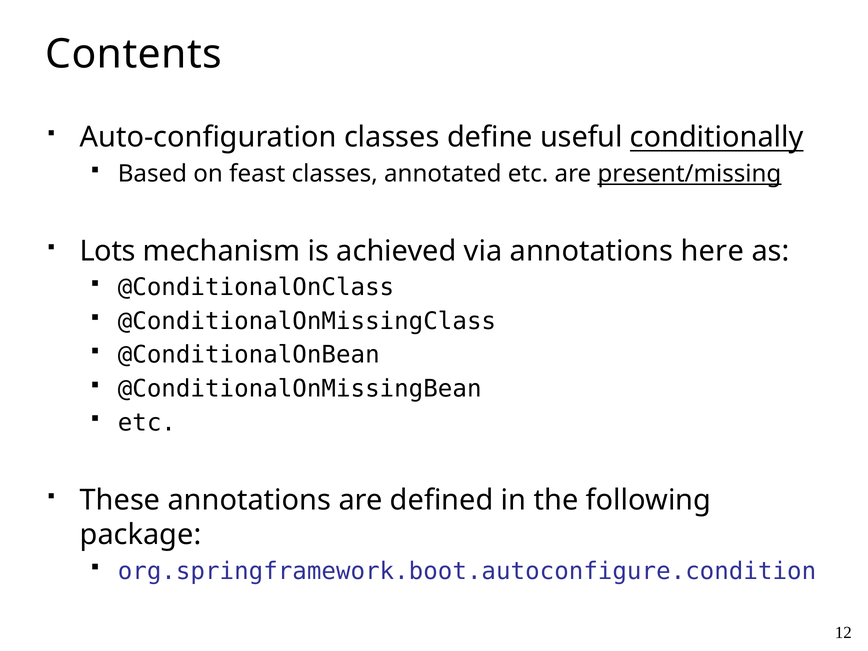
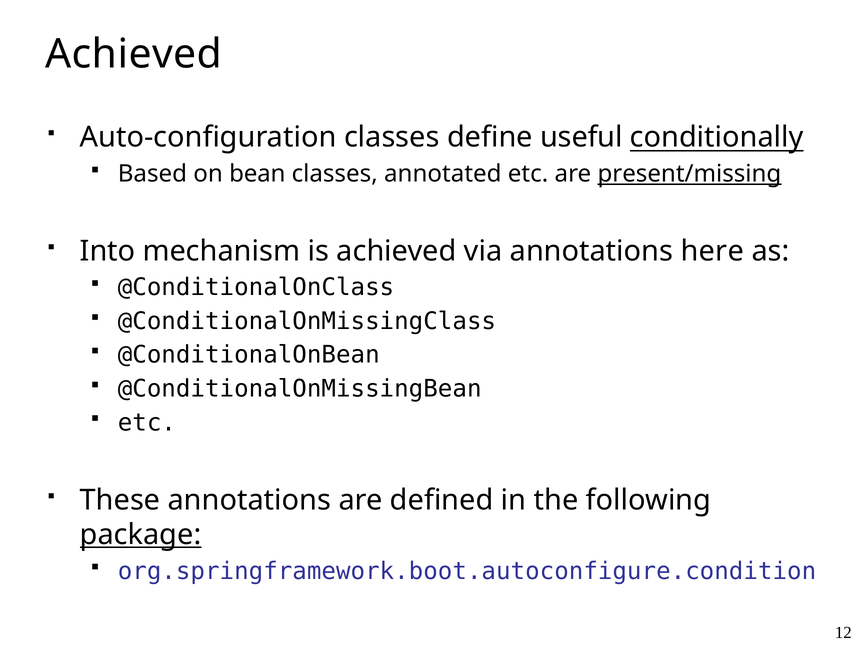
Contents: Contents -> Achieved (134, 54)
feast: feast -> bean (257, 174)
Lots: Lots -> Into (107, 251)
package underline: none -> present (141, 535)
